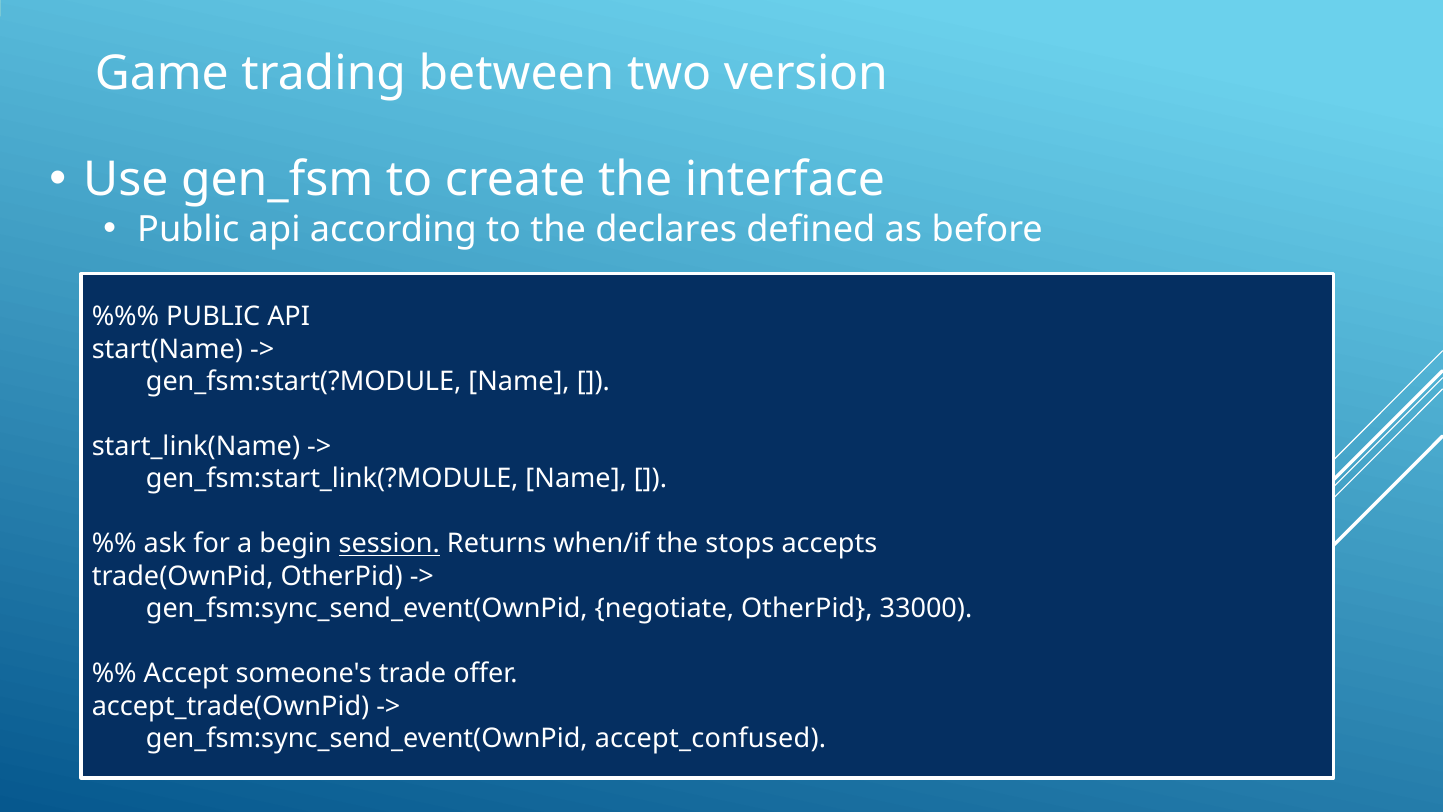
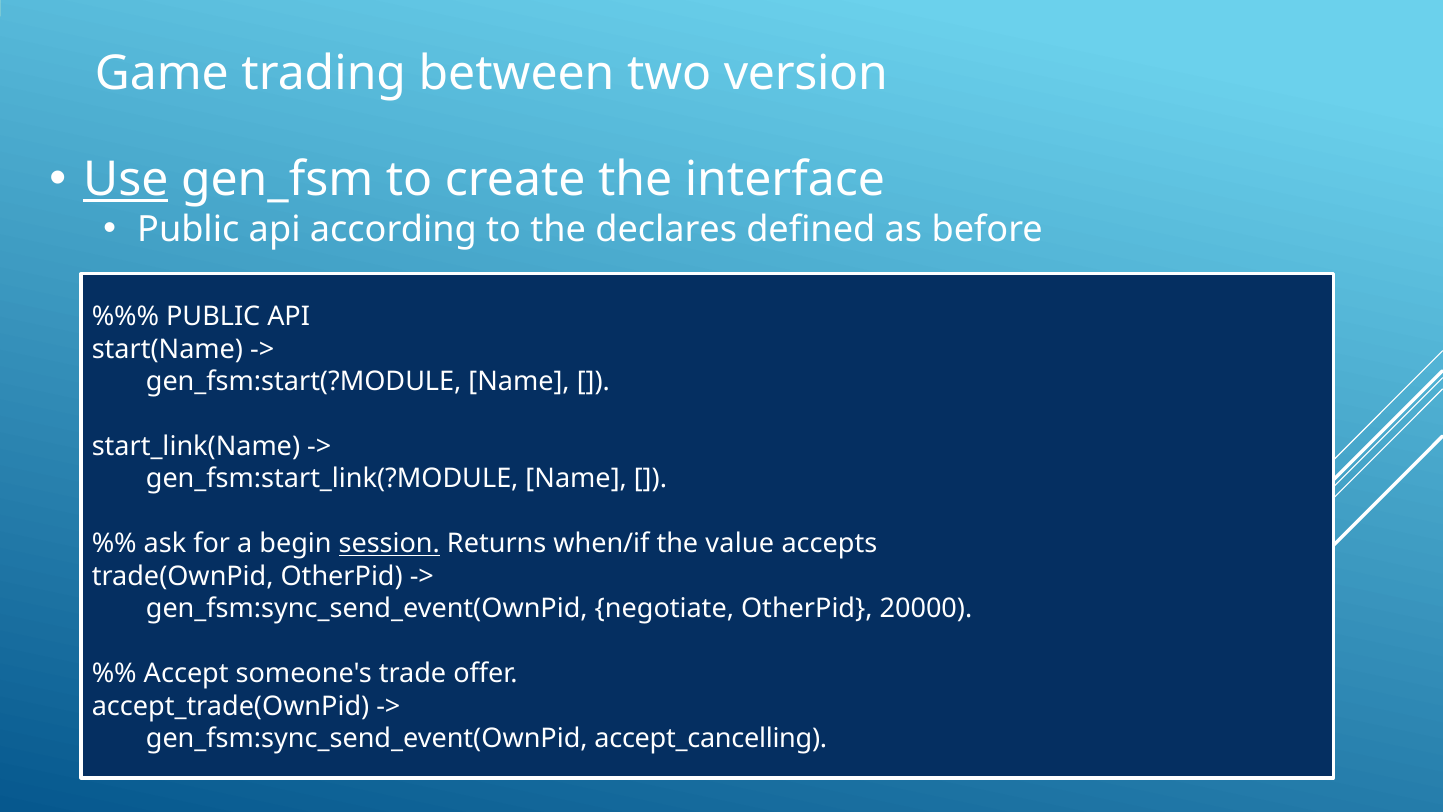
Use underline: none -> present (126, 180)
stops: stops -> value (740, 544)
33000: 33000 -> 20000 (926, 609)
accept_confused: accept_confused -> accept_cancelling (711, 739)
